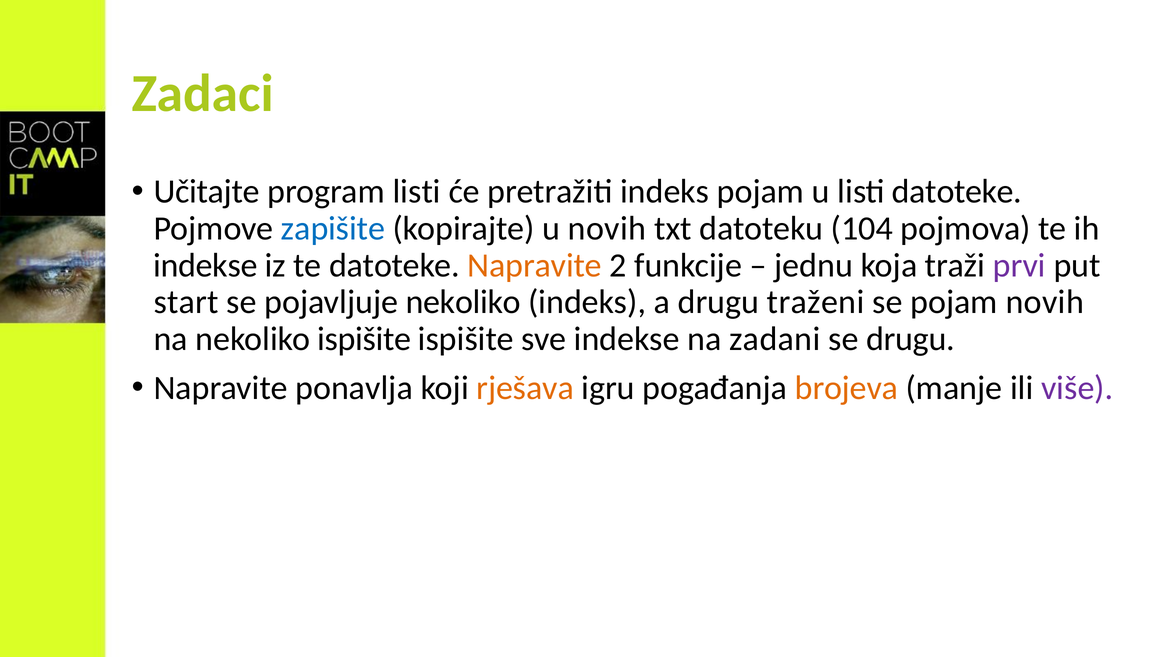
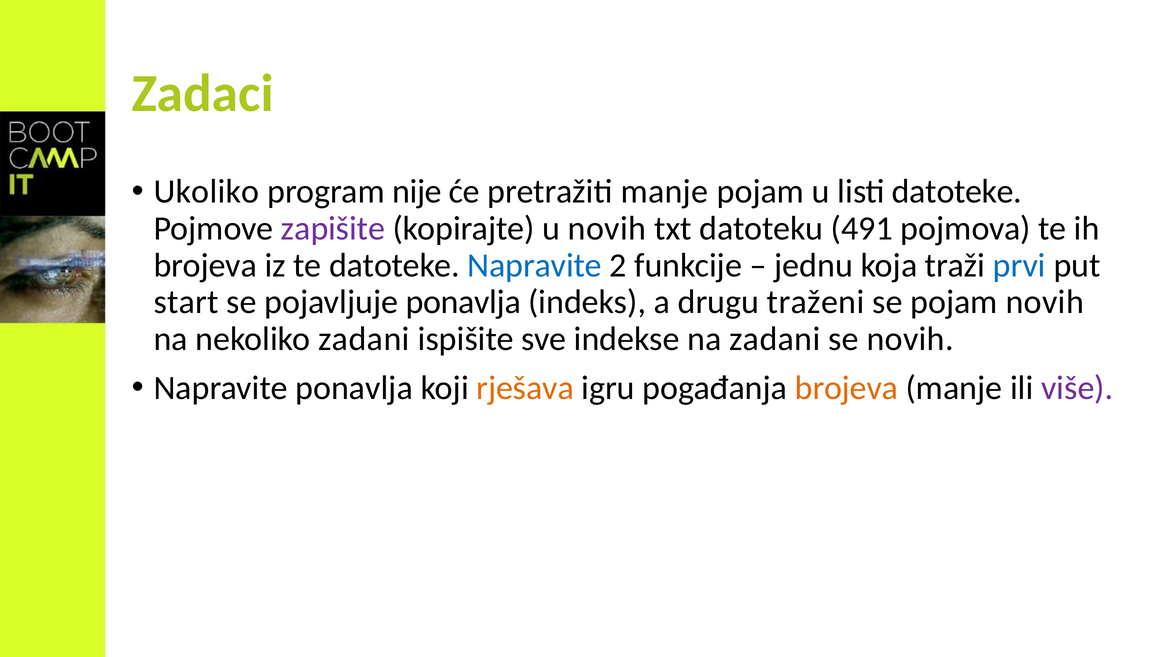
Učitajte: Učitajte -> Ukoliko (206, 192)
program listi: listi -> nije (417, 192)
pretražiti indeks: indeks -> manje (664, 192)
zapišite colour: blue -> purple (333, 229)
104: 104 -> 491 (862, 229)
indekse: indekse -> brojeva (205, 265)
Napravite colour: orange -> blue (535, 265)
prvi colour: purple -> blue (1019, 265)
pojavljuje nekoliko: nekoliko -> ponavlja (463, 302)
nekoliko ispišite: ispišite -> zadani (364, 339)
se drugu: drugu -> novih (910, 339)
